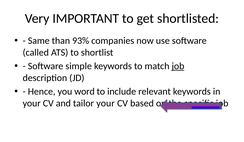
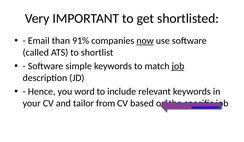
Same: Same -> Email (39, 41)
93%: 93% -> 91% (81, 41)
now underline: none -> present (145, 41)
tailor your: your -> from (106, 104)
